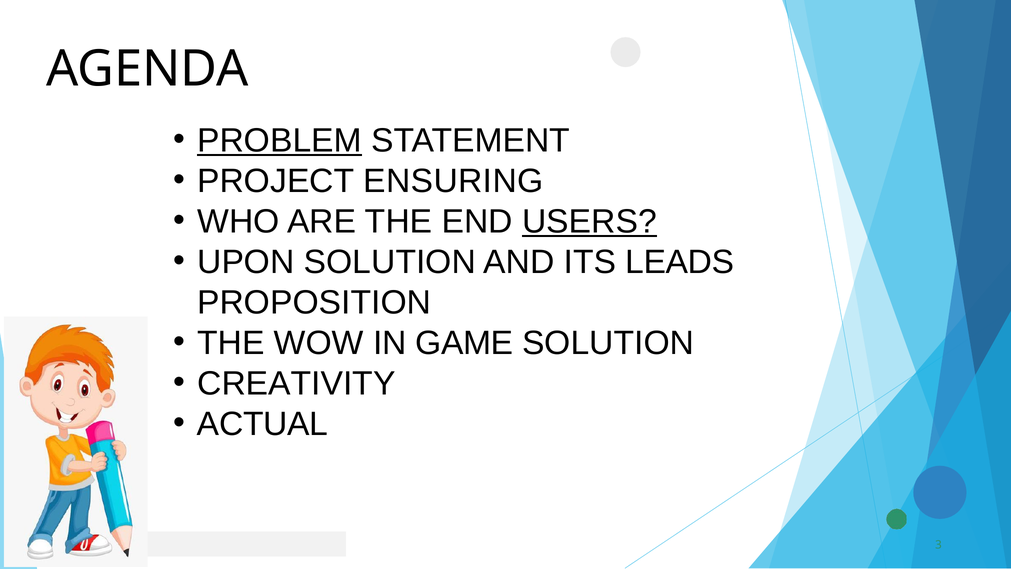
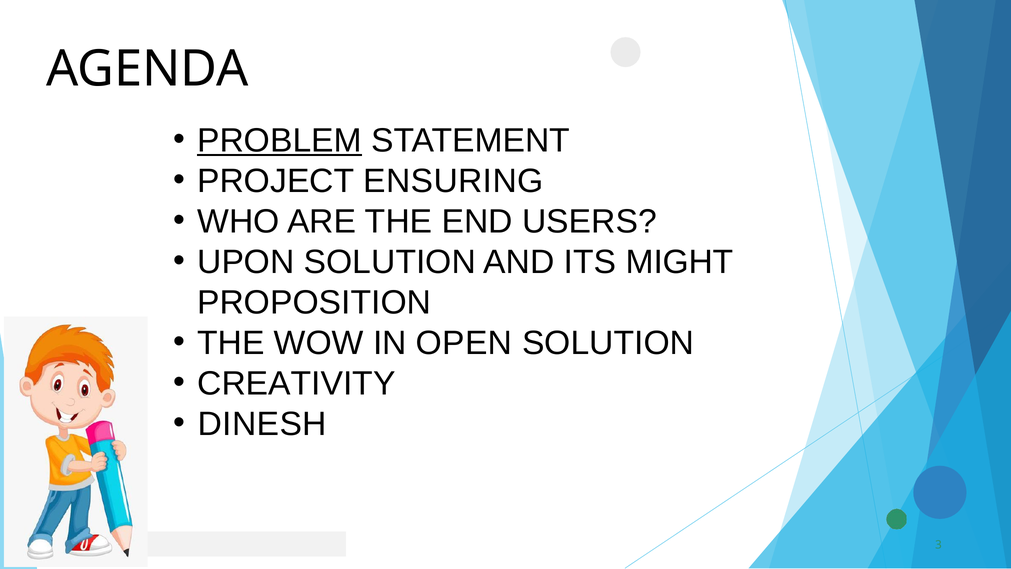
USERS underline: present -> none (589, 221)
LEADS: LEADS -> MIGHT (680, 262)
GAME: GAME -> OPEN (464, 343)
ACTUAL: ACTUAL -> DINESH (262, 424)
